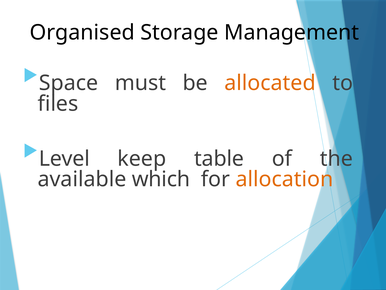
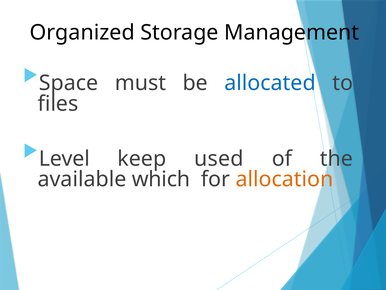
Organised: Organised -> Organized (82, 32)
allocated colour: orange -> blue (270, 83)
table: table -> used (219, 158)
